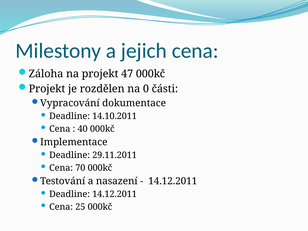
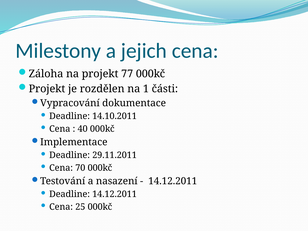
47: 47 -> 77 (127, 74)
0: 0 -> 1 (146, 89)
